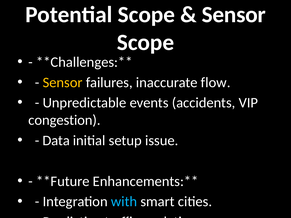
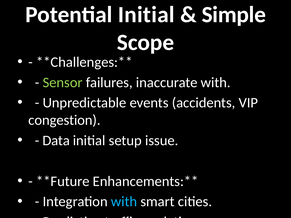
Potential Scope: Scope -> Initial (146, 15)
Sensor: Sensor -> Simple (234, 15)
Sensor colour: yellow -> light green (63, 82)
inaccurate flow: flow -> with (216, 82)
